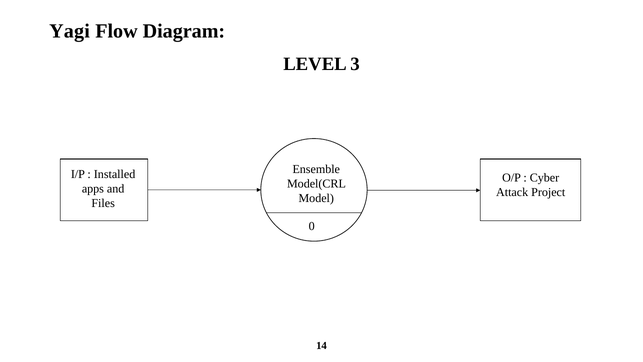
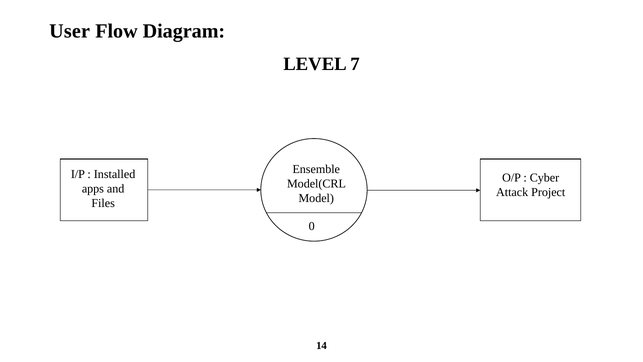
Yagi: Yagi -> User (70, 31)
3: 3 -> 7 (355, 64)
